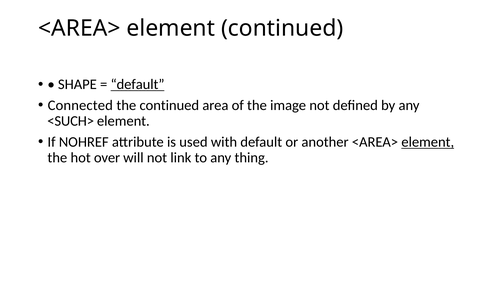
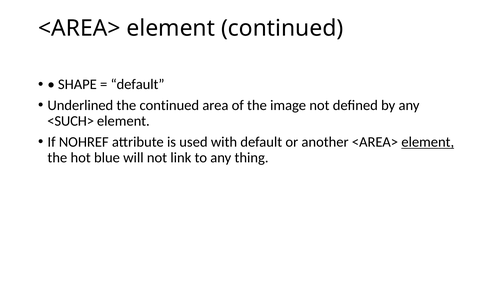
default underline: present -> none (138, 85)
Connected: Connected -> Underlined (80, 106)
over: over -> blue (107, 158)
